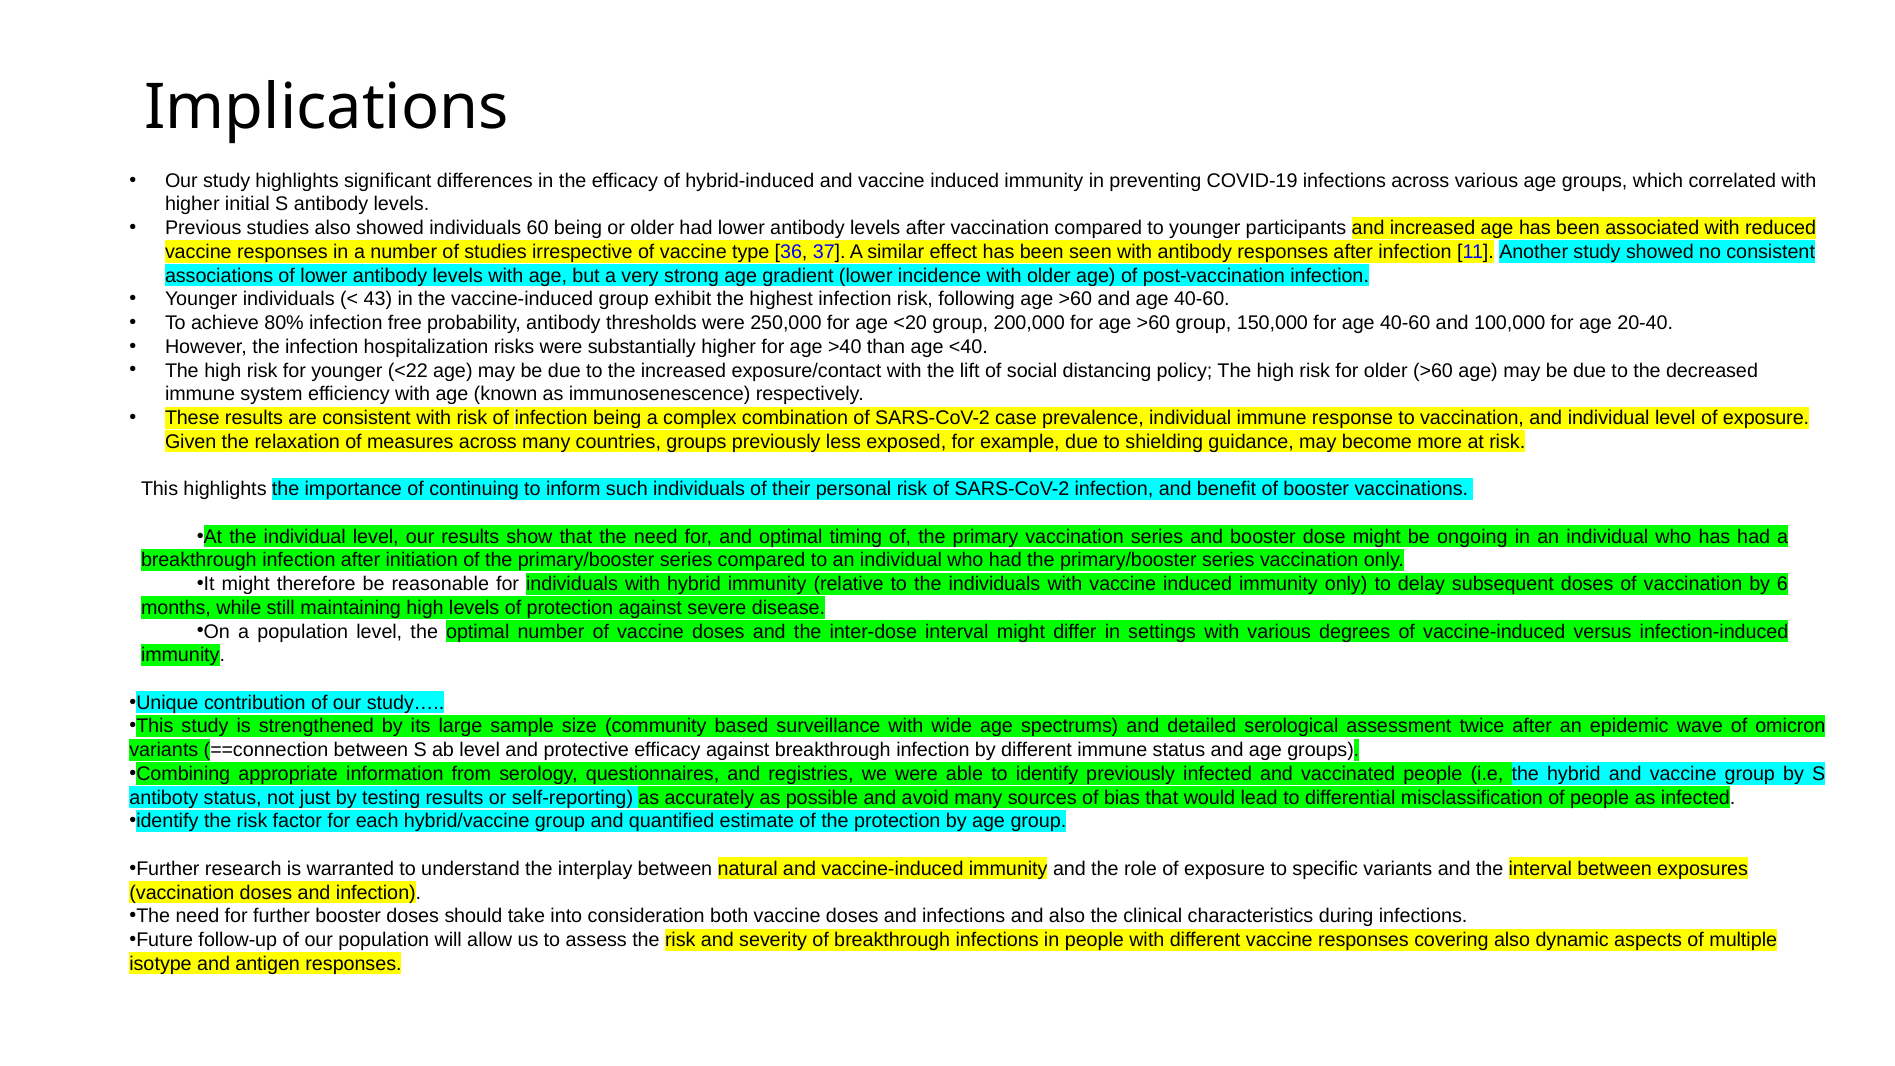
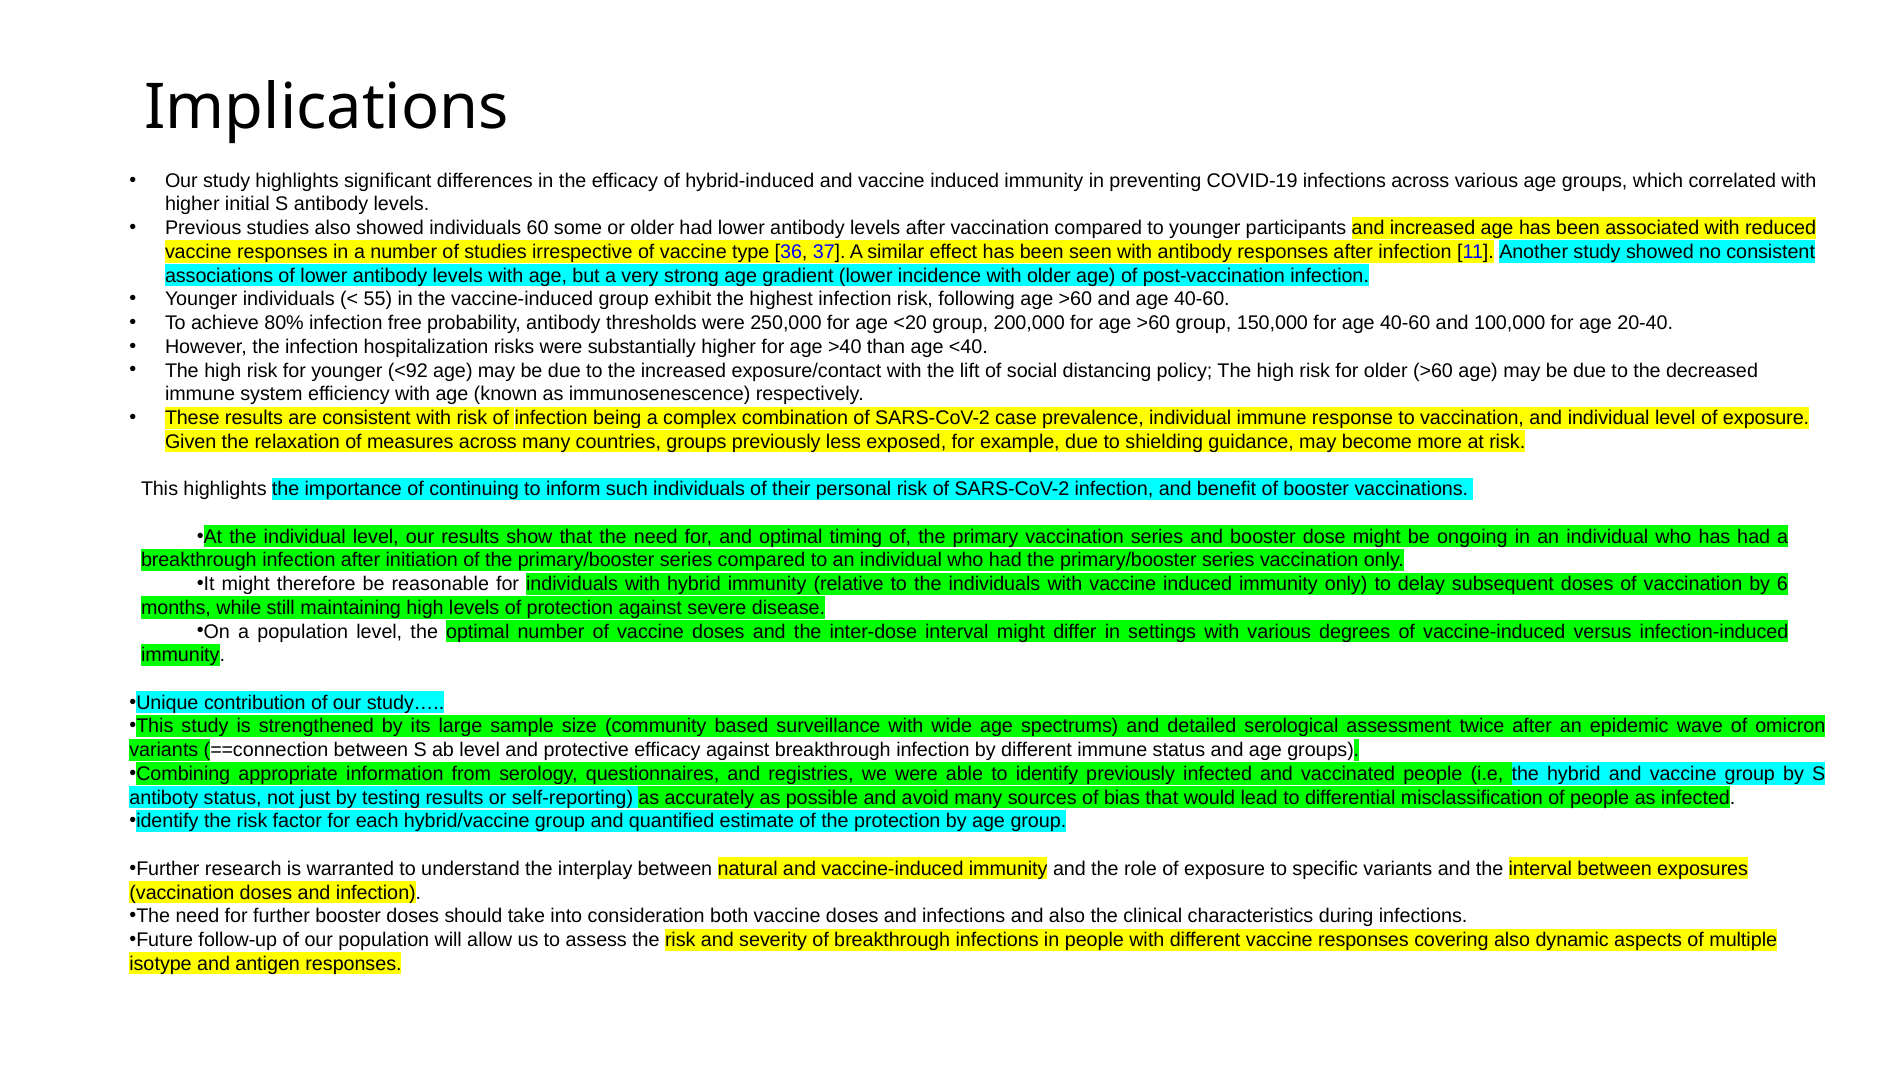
60 being: being -> some (578, 228)
43: 43 -> 55 (378, 299)
<22: <22 -> <92 (408, 371)
